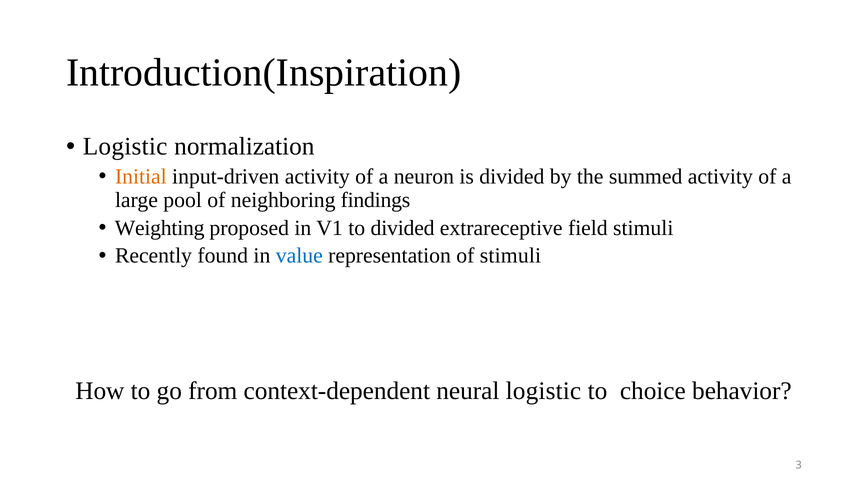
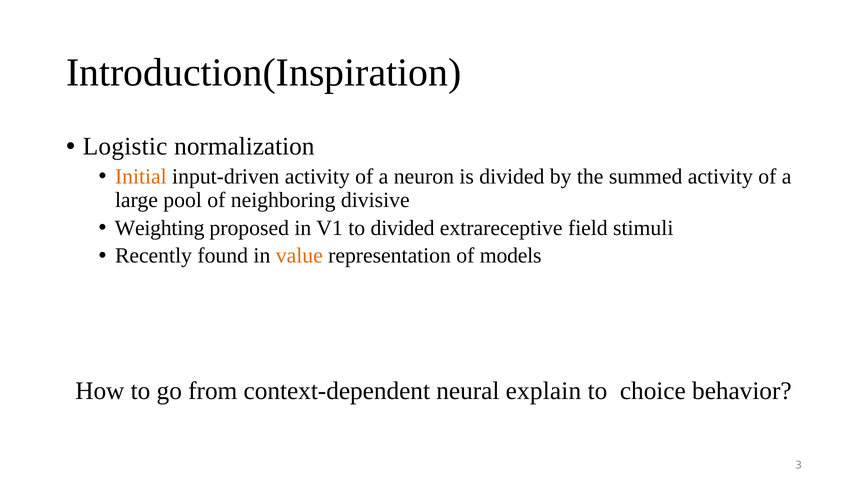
findings: findings -> divisive (375, 200)
value colour: blue -> orange (299, 256)
of stimuli: stimuli -> models (511, 256)
neural logistic: logistic -> explain (543, 391)
